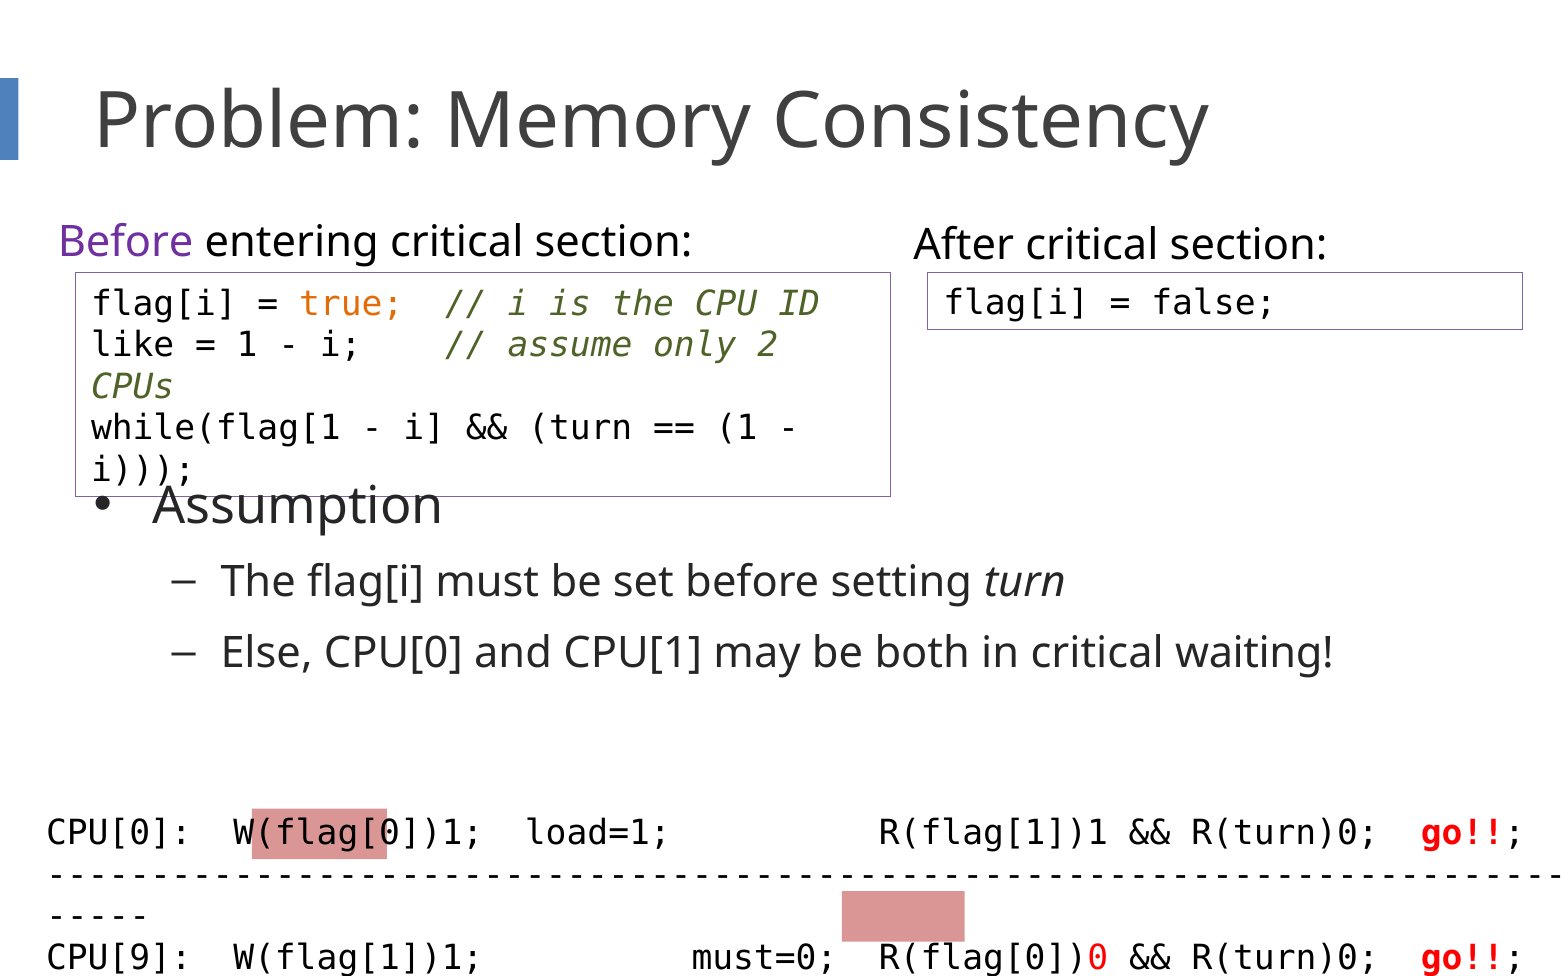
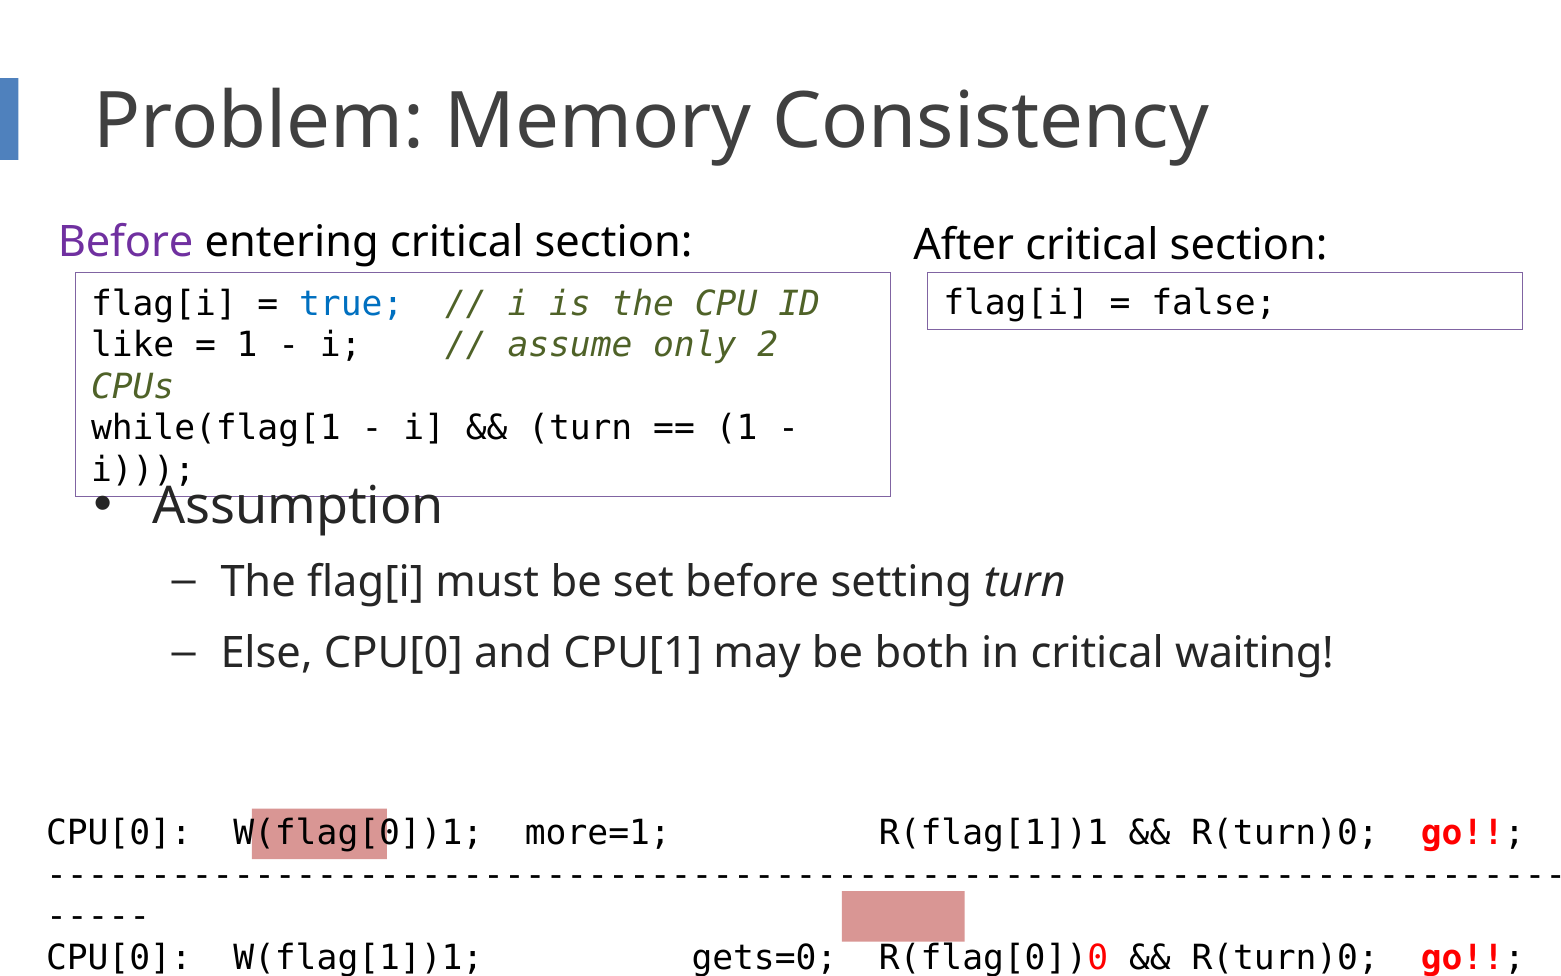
true colour: orange -> blue (351, 303)
load=1: load=1 -> more=1 (598, 833)
CPU[9: CPU[9 -> CPU[0 (119, 958)
must=0: must=0 -> gets=0 (764, 958)
